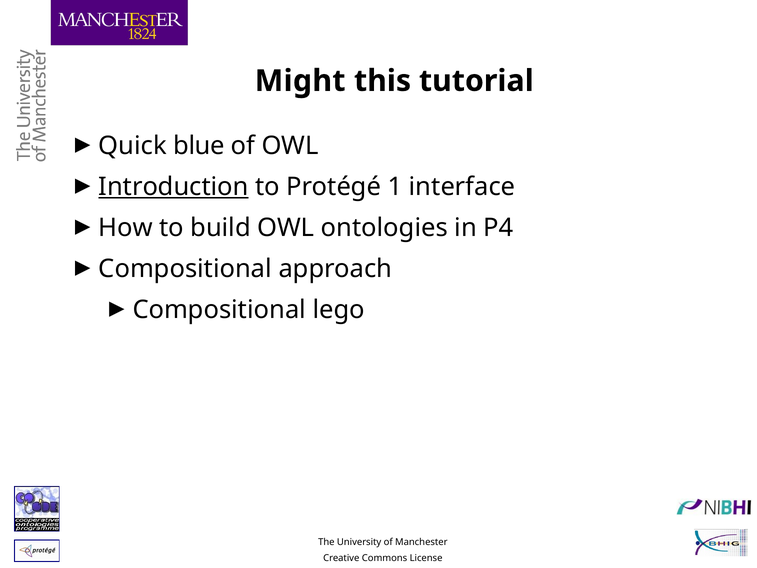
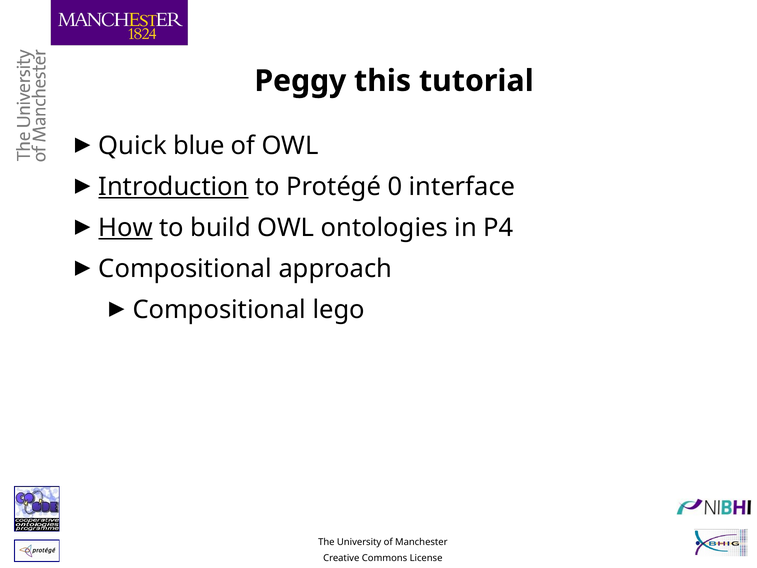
Might: Might -> Peggy (300, 81)
1: 1 -> 0 (395, 187)
How underline: none -> present (126, 228)
